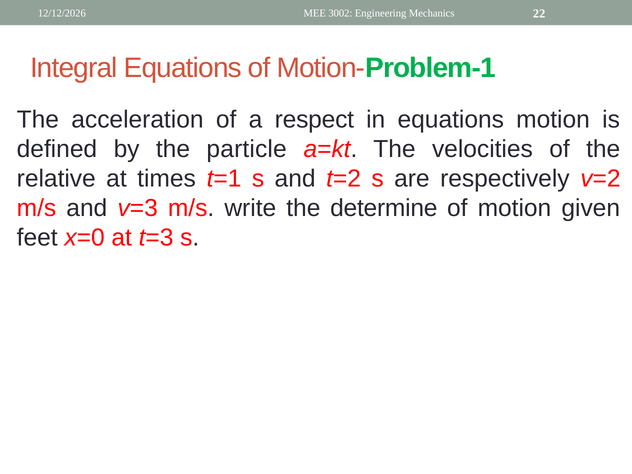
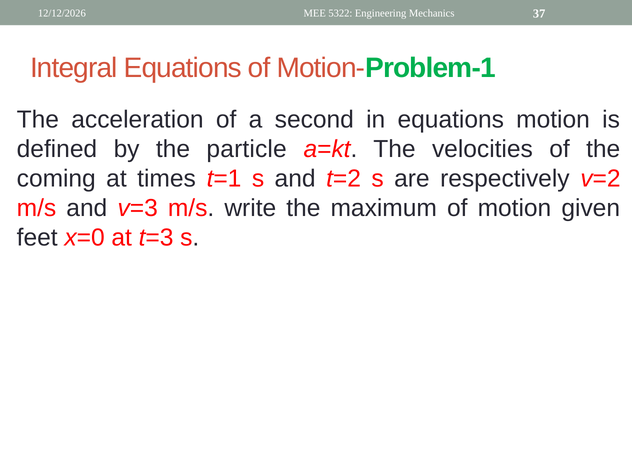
3002: 3002 -> 5322 (340, 13)
22: 22 -> 37 (539, 13)
respect: respect -> second (314, 120)
relative: relative -> coming (56, 179)
determine: determine -> maximum (384, 208)
